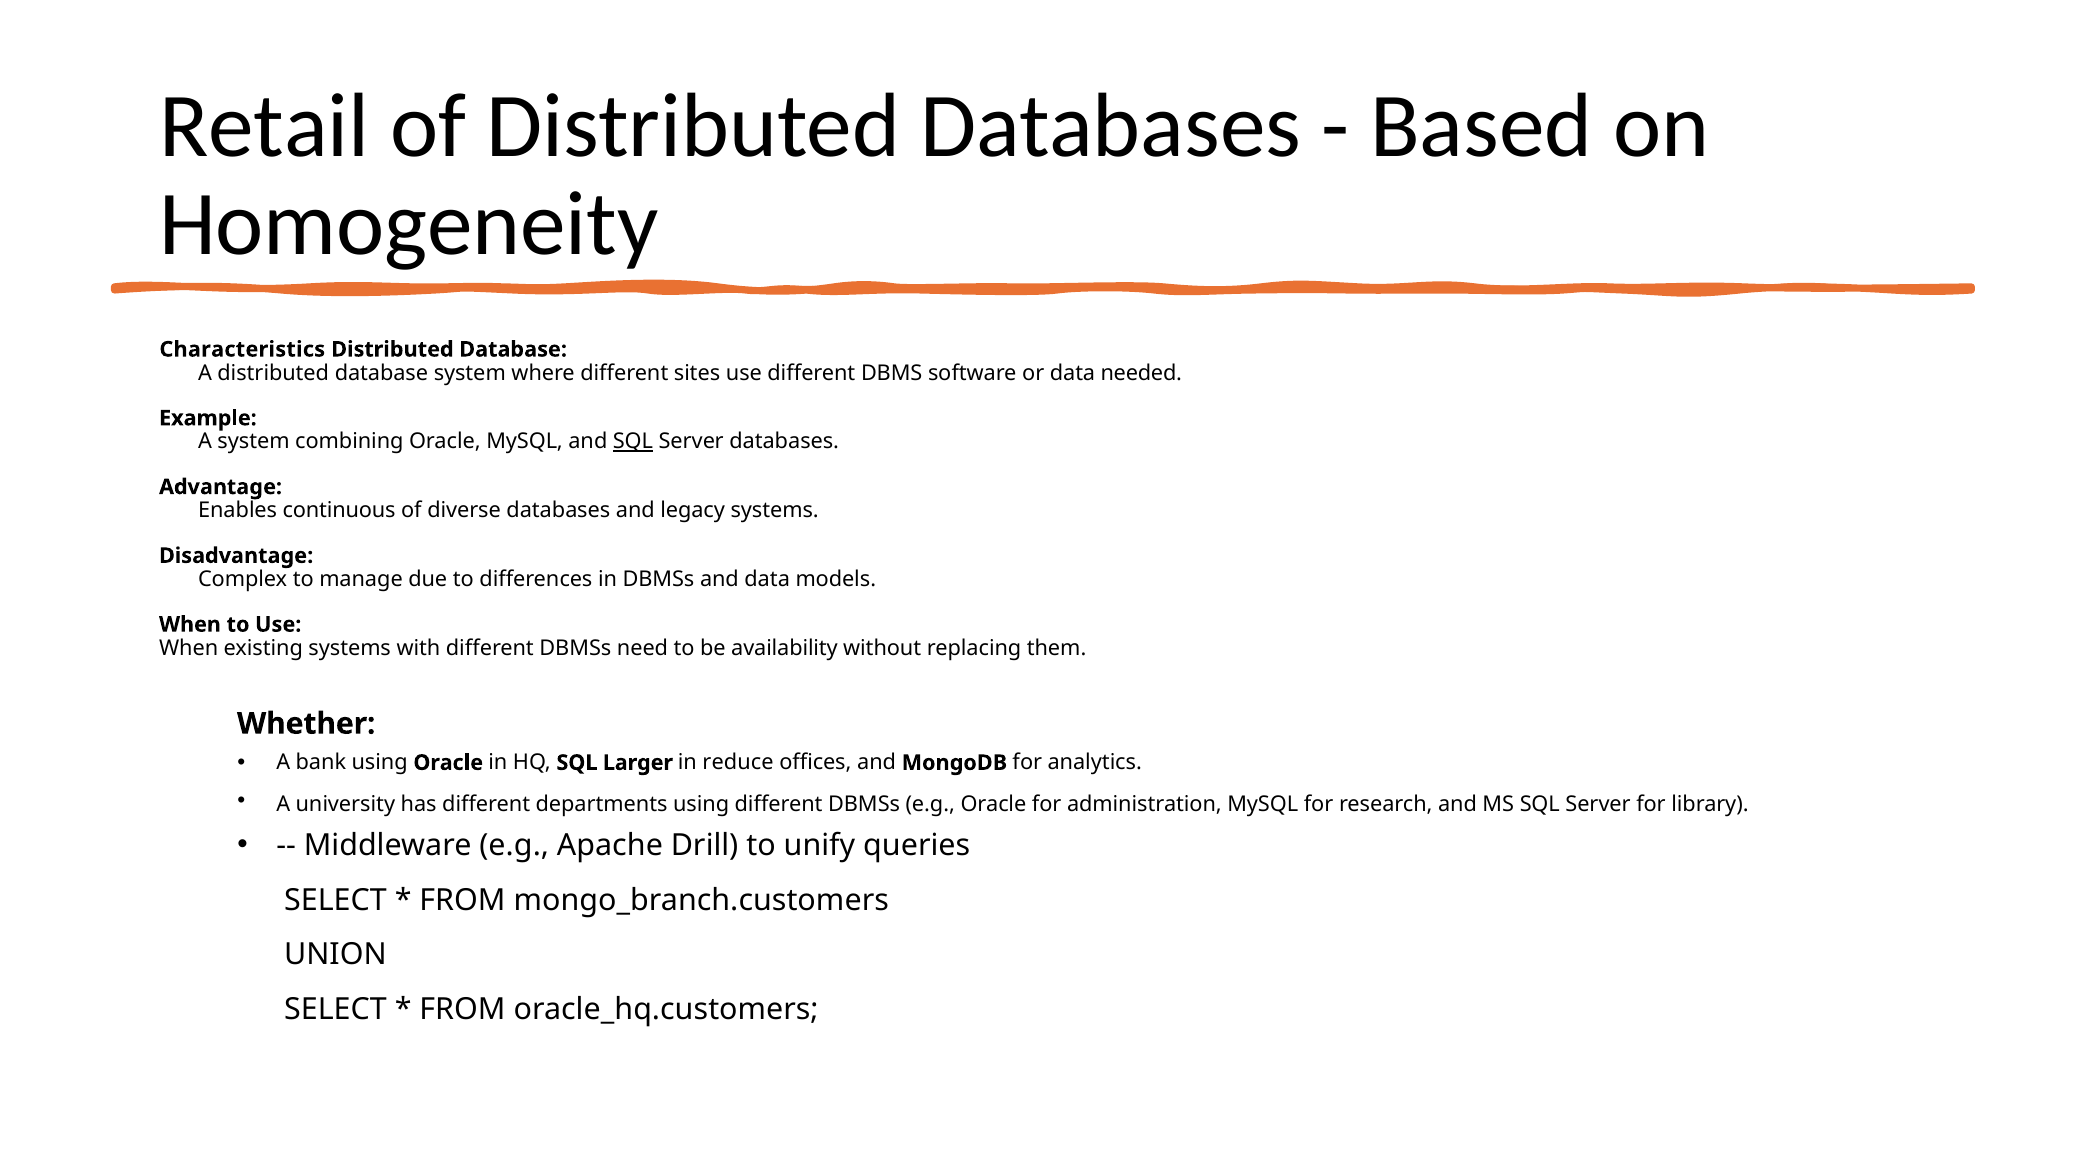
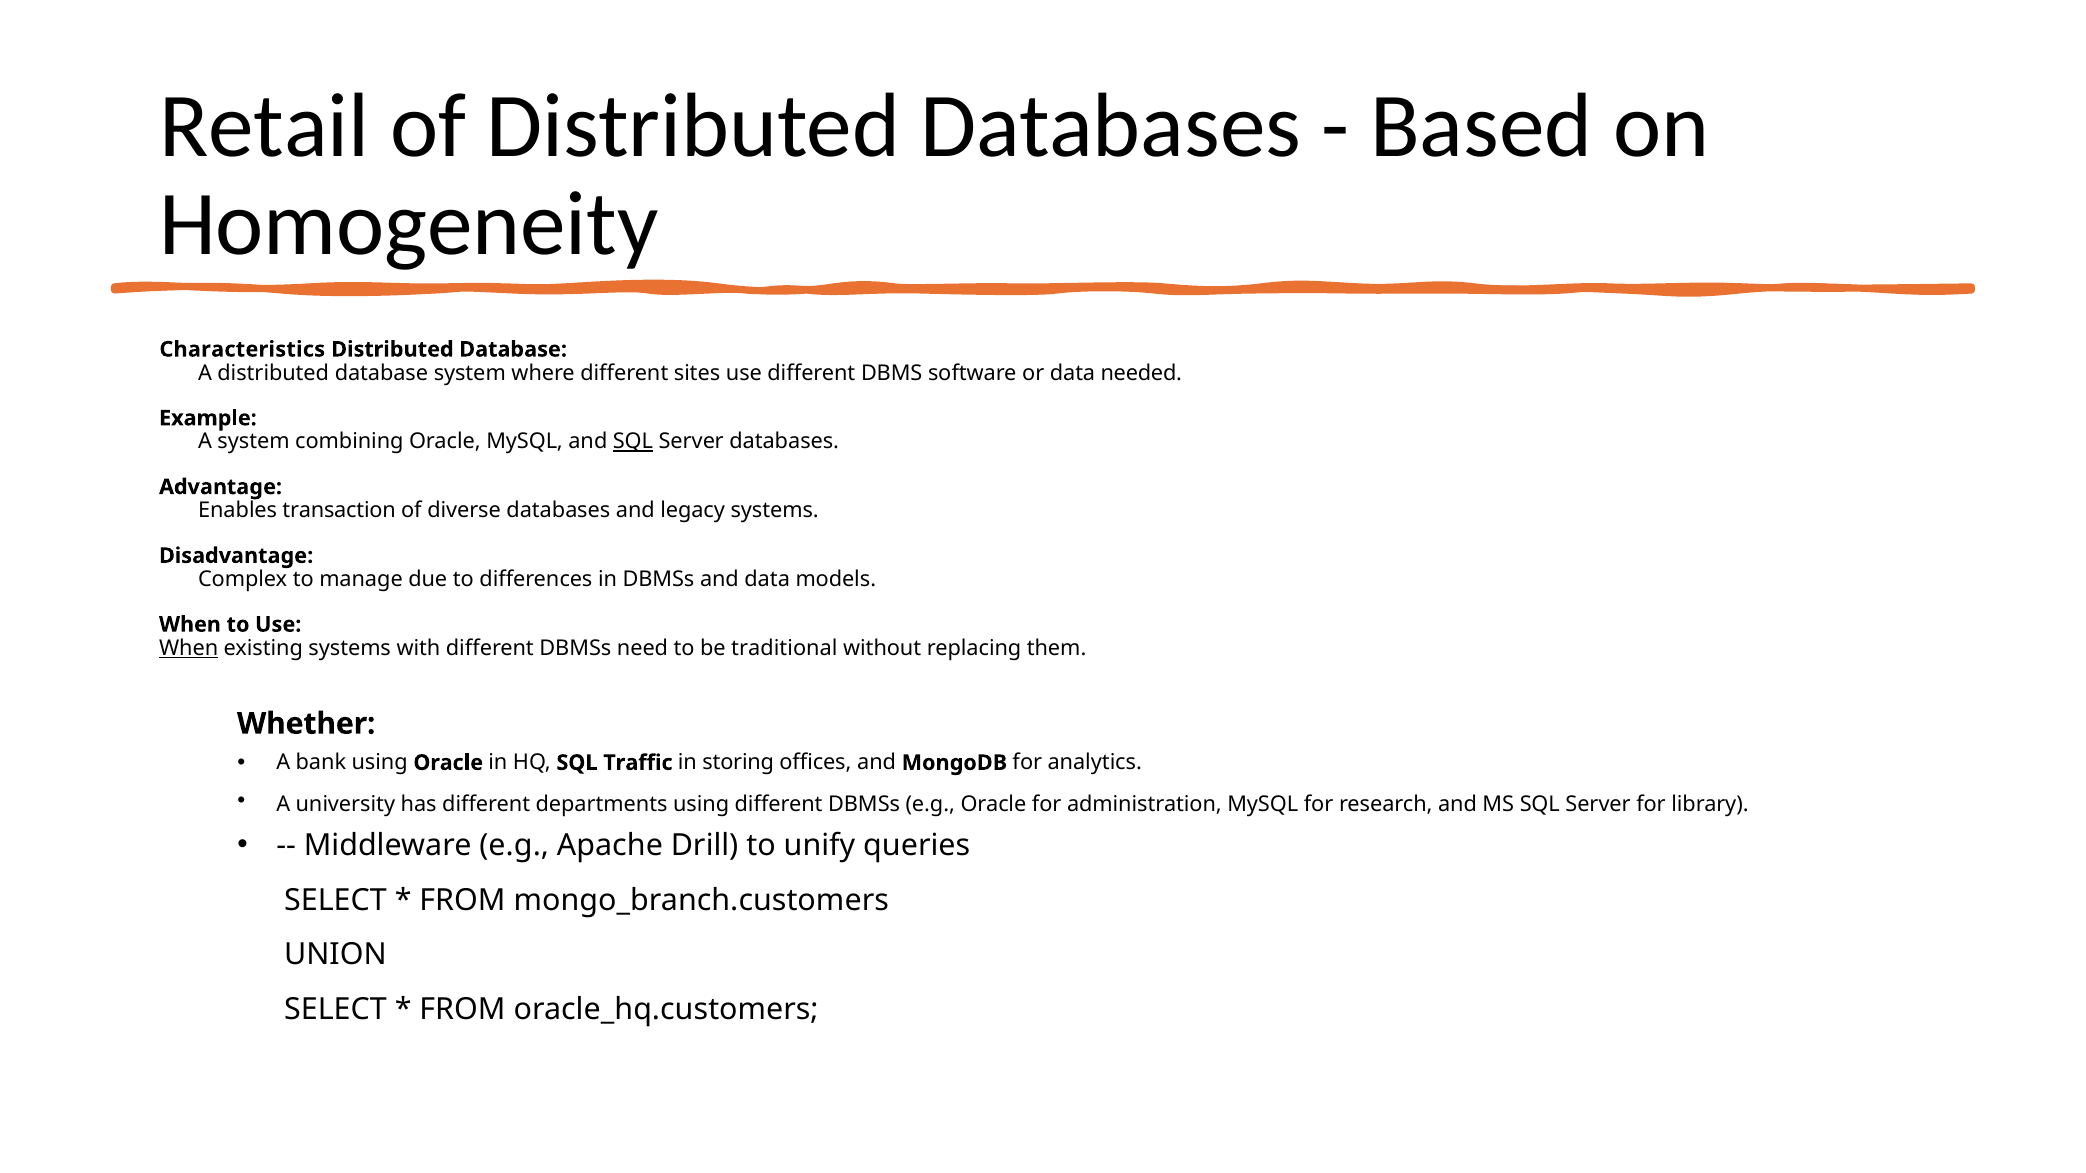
continuous: continuous -> transaction (339, 511)
When underline: none -> present (189, 648)
availability: availability -> traditional (784, 648)
Larger: Larger -> Traffic (638, 763)
reduce: reduce -> storing (738, 763)
